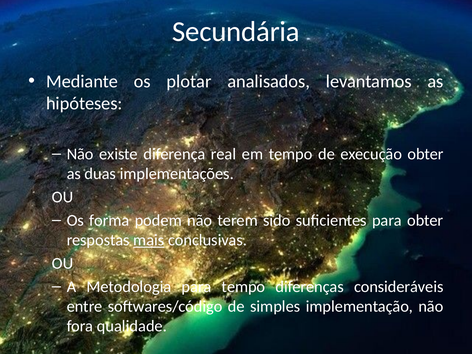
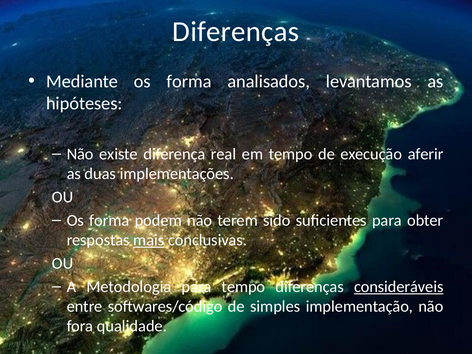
Secundária: Secundária -> Diferenças (236, 32)
Mediante os plotar: plotar -> forma (189, 81)
execução obter: obter -> aferir (426, 154)
consideráveis underline: none -> present (399, 287)
